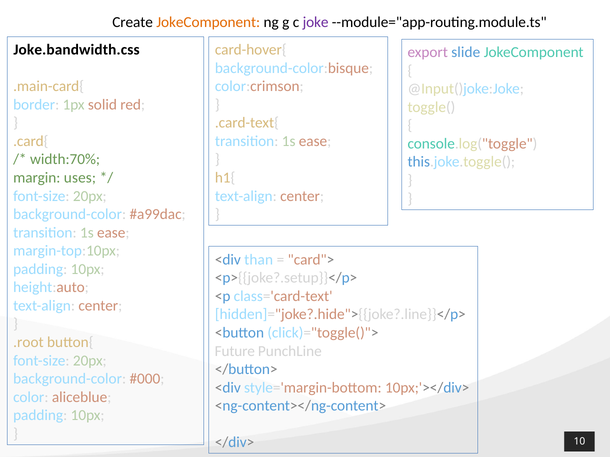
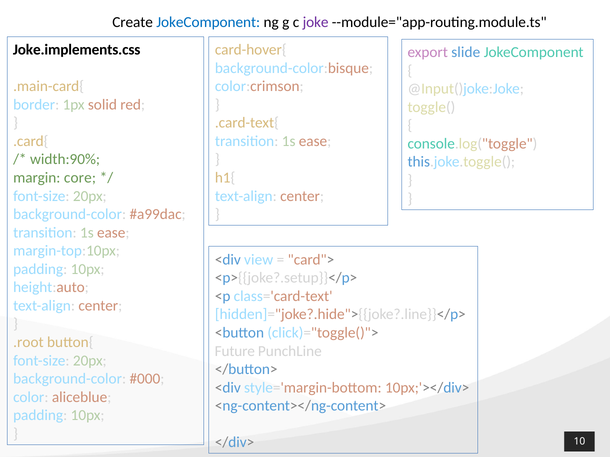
JokeComponent colour: orange -> blue (208, 22)
Joke.bandwidth.css: Joke.bandwidth.css -> Joke.implements.css (77, 50)
width:70%: width:70% -> width:90% (65, 160)
uses: uses -> core (80, 178)
than: than -> view (259, 260)
